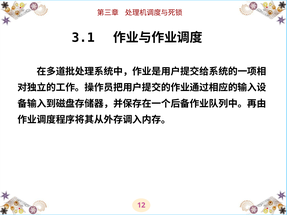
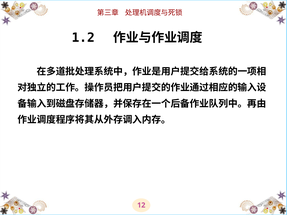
3.1: 3.1 -> 1.2 (83, 38)
